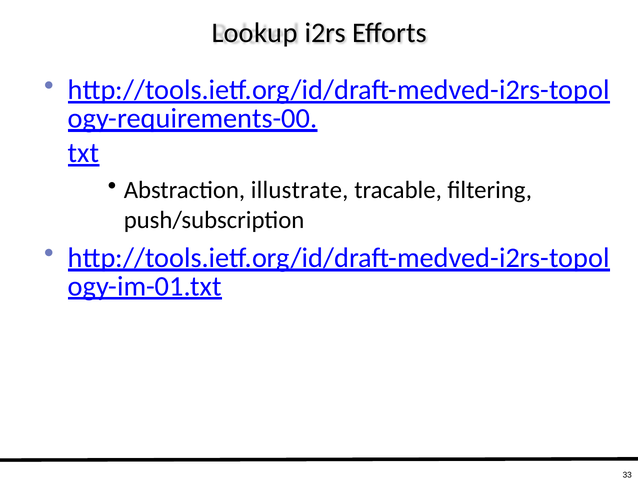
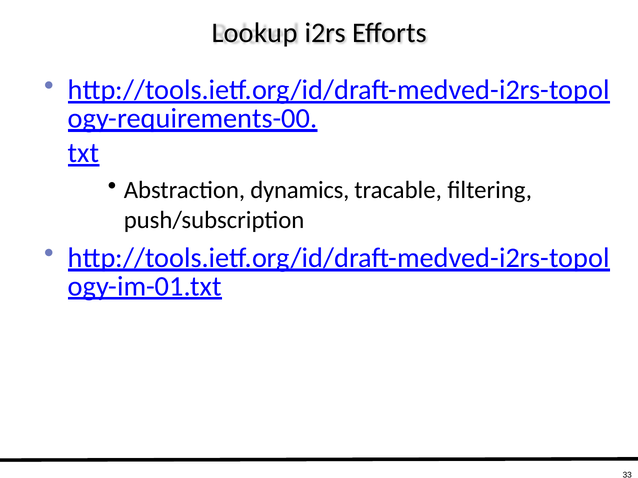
illustrate: illustrate -> dynamics (300, 190)
